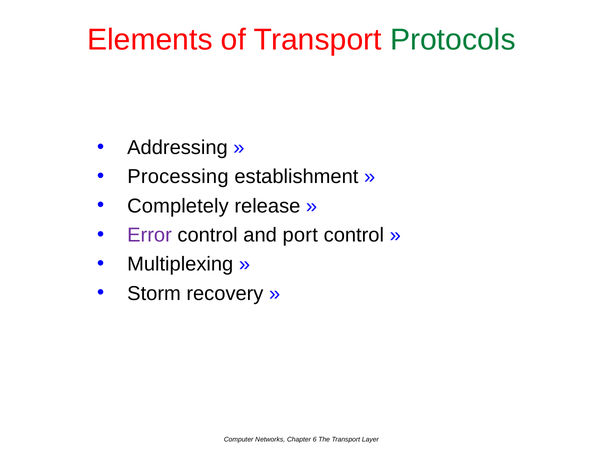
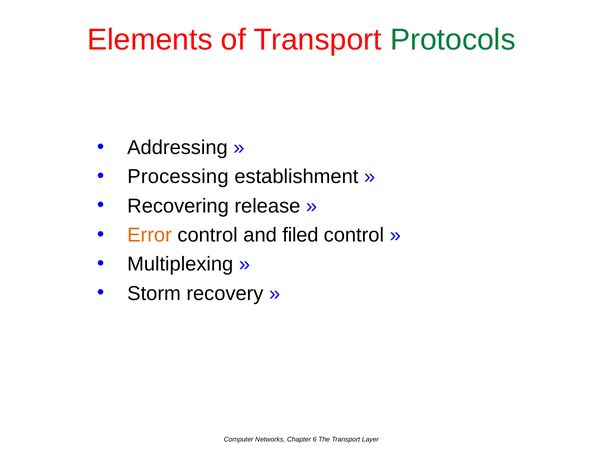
Completely: Completely -> Recovering (178, 206)
Error colour: purple -> orange (150, 235)
port: port -> filed (300, 235)
